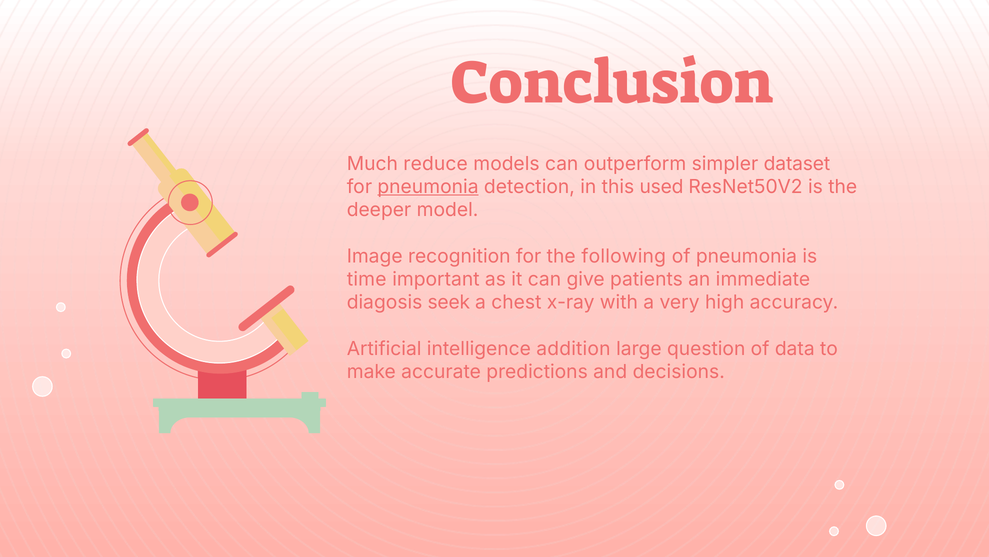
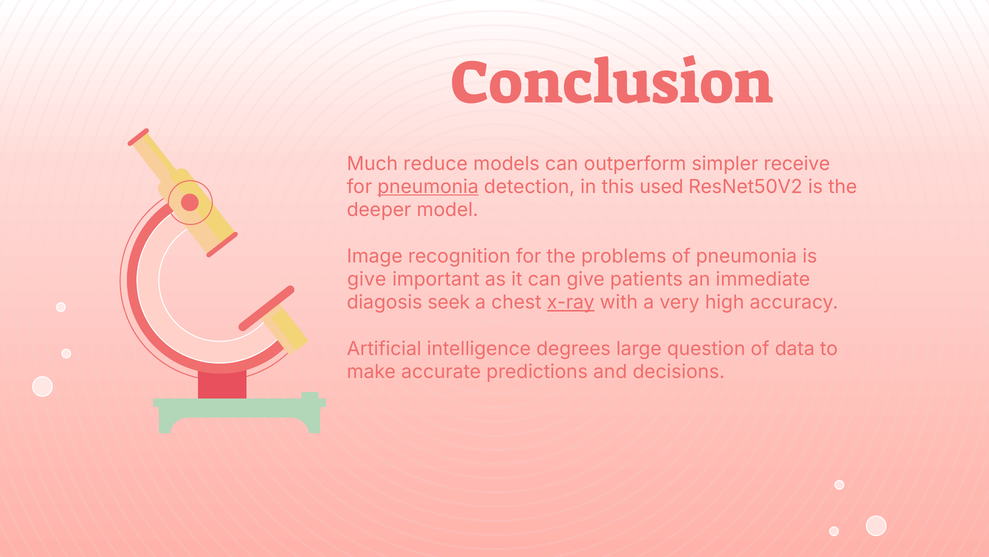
dataset: dataset -> receive (797, 164)
following: following -> problems (624, 256)
time: time -> give (367, 279)
x-ray underline: none -> present (571, 302)
addition: addition -> degrees (574, 348)
